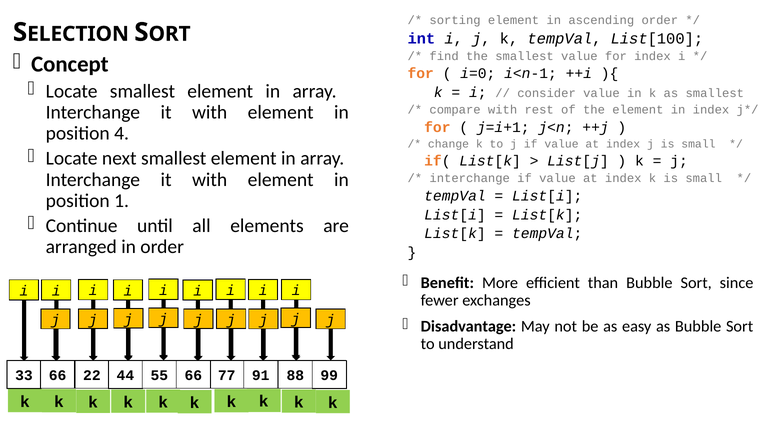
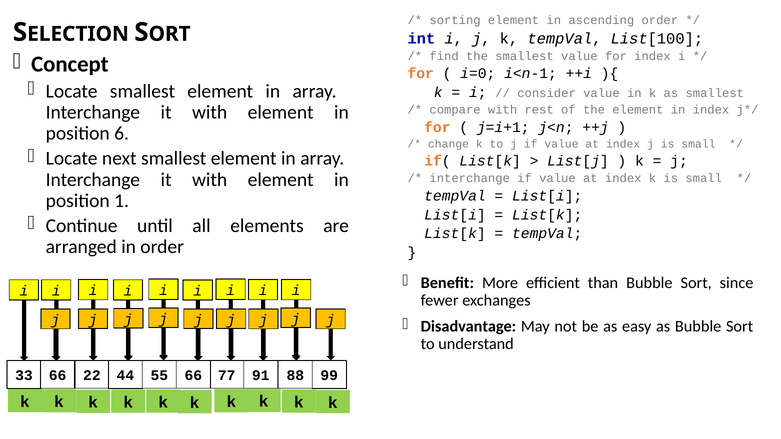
4: 4 -> 6 (122, 134)
